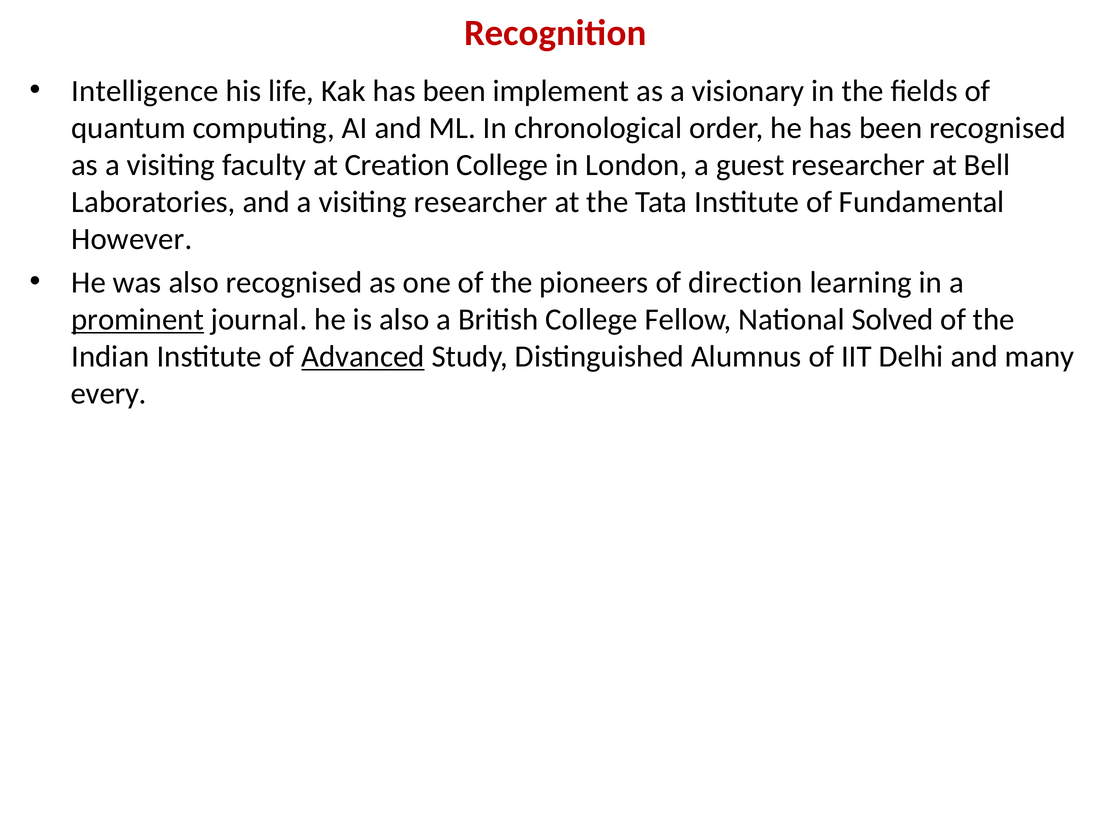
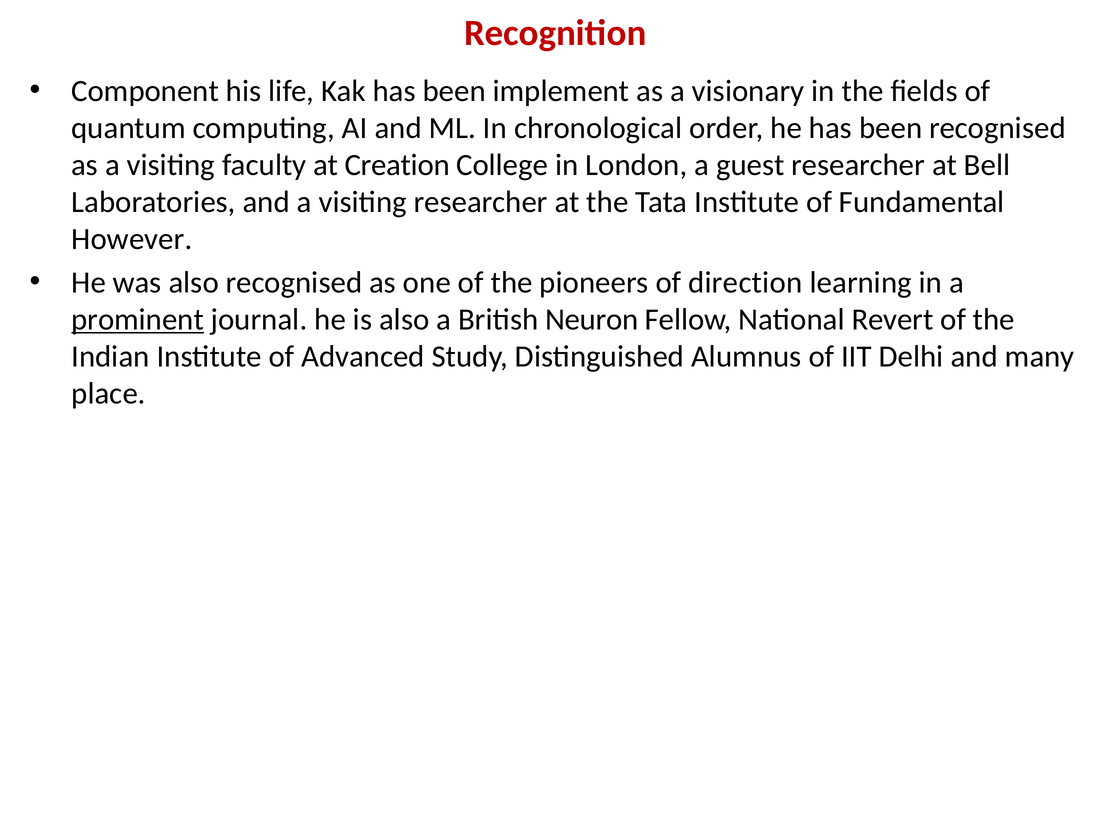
Intelligence: Intelligence -> Component (145, 91)
British College: College -> Neuron (592, 320)
Solved: Solved -> Revert (892, 320)
Advanced underline: present -> none (363, 357)
every: every -> place (109, 394)
